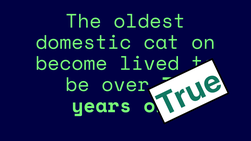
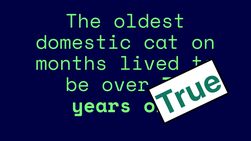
become: become -> months (71, 64)
